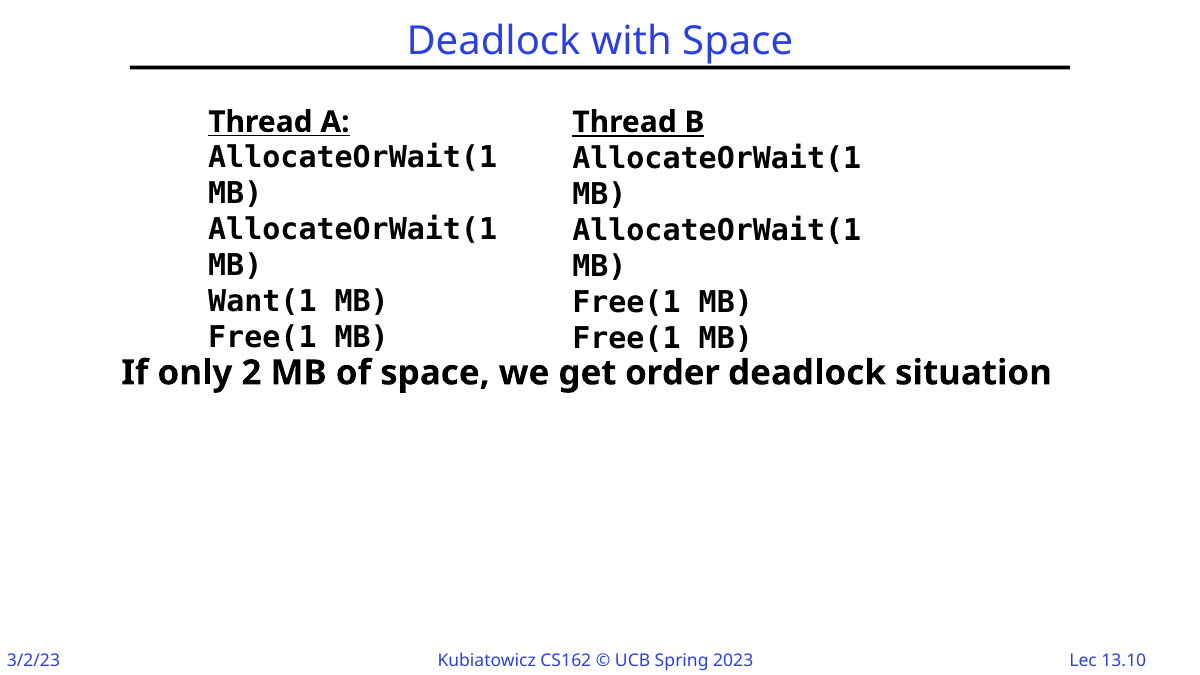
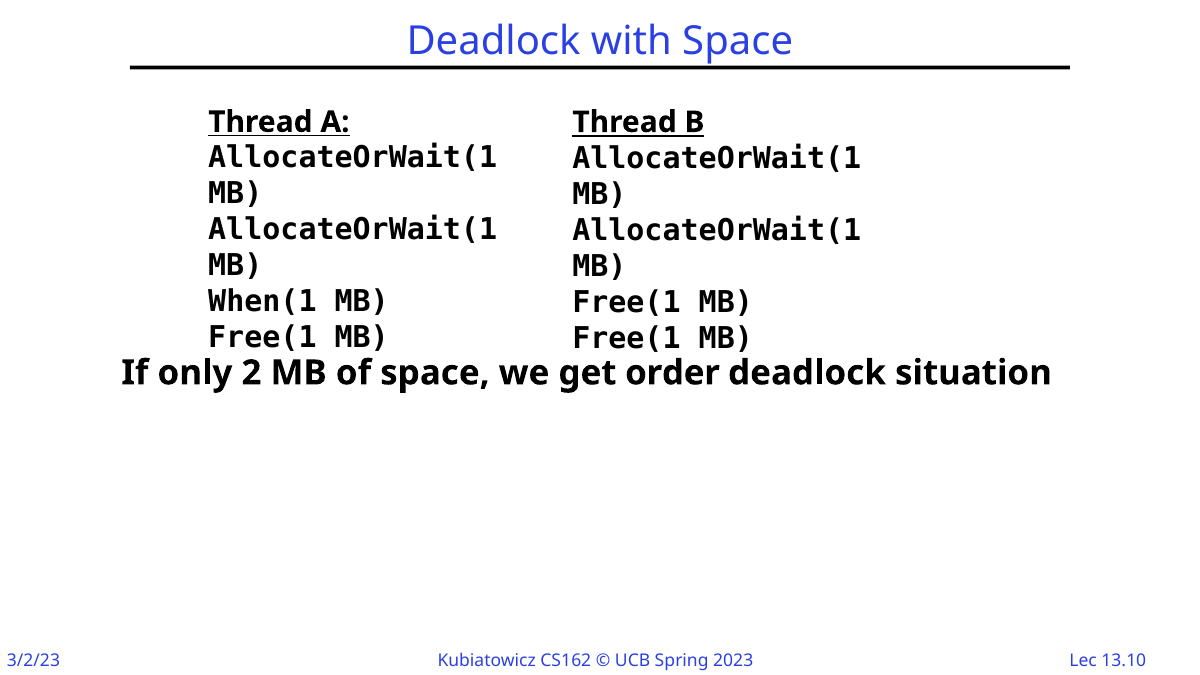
Want(1: Want(1 -> When(1 (262, 302)
